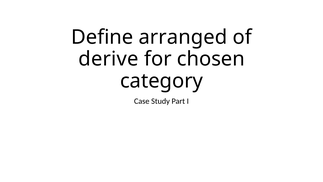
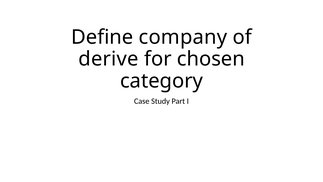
arranged: arranged -> company (183, 37)
